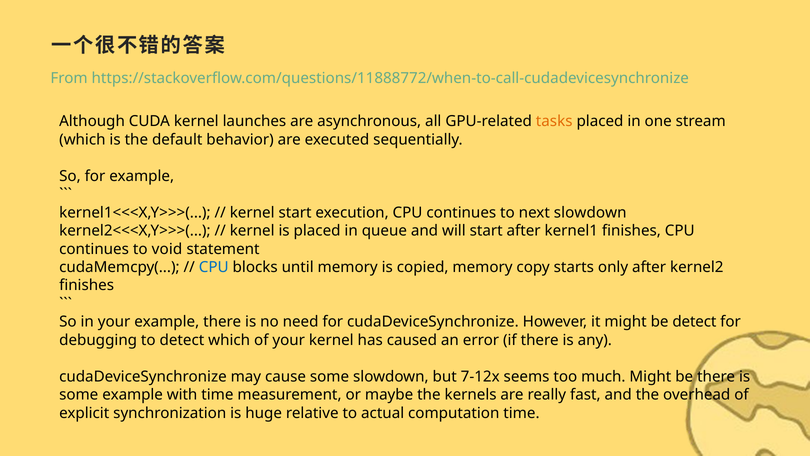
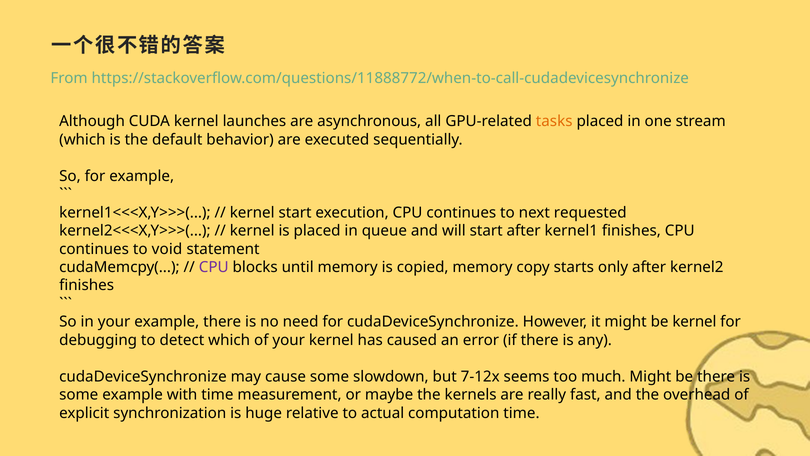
next slowdown: slowdown -> requested (590, 212)
CPU colour: blue -> purple (214, 267)
be detect: detect -> kernel (694, 322)
